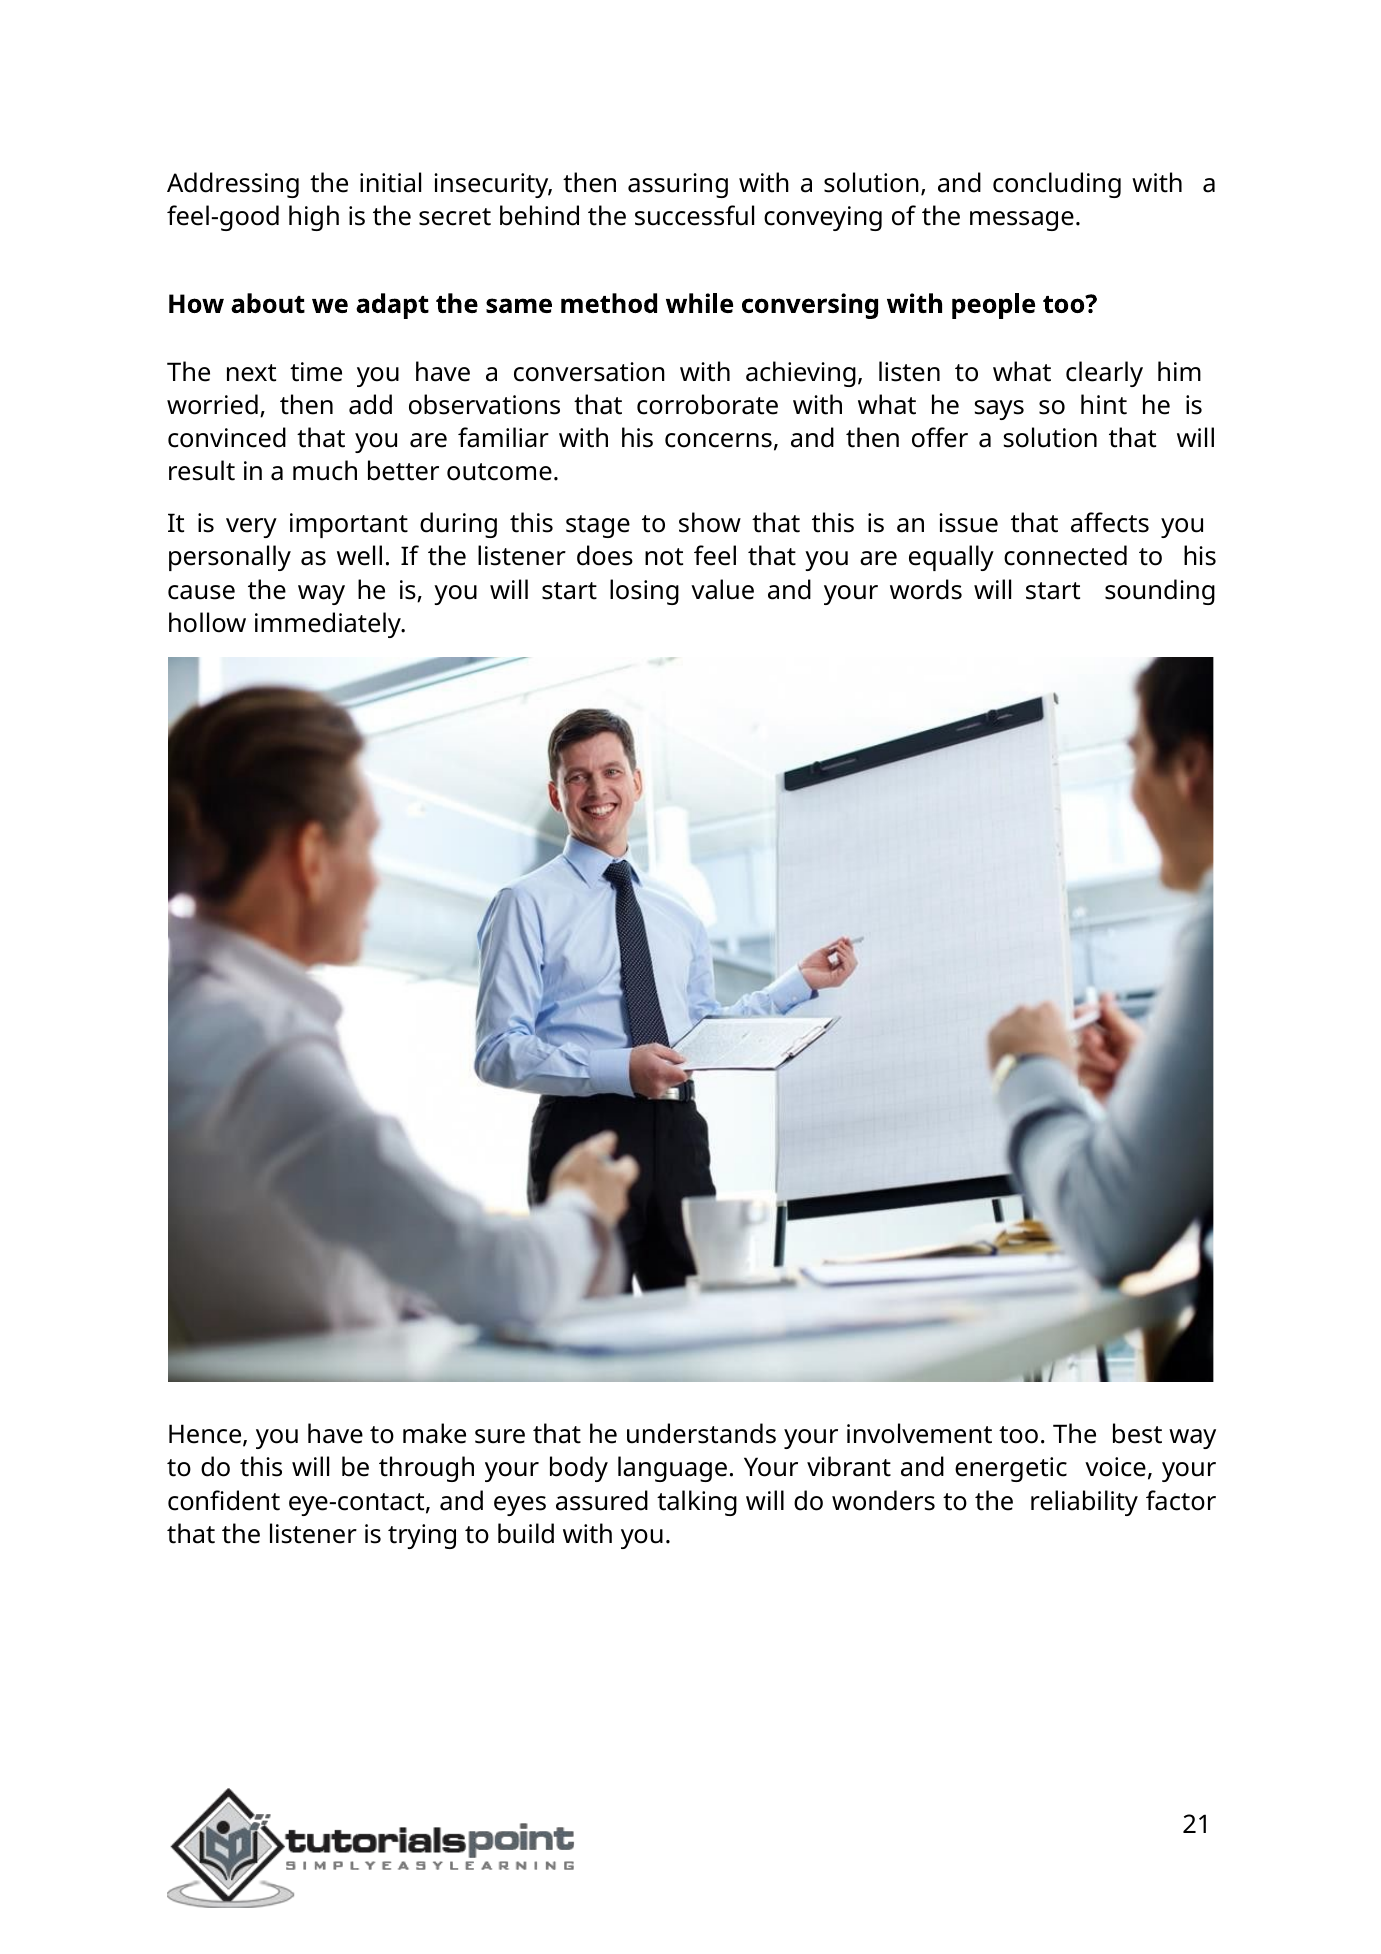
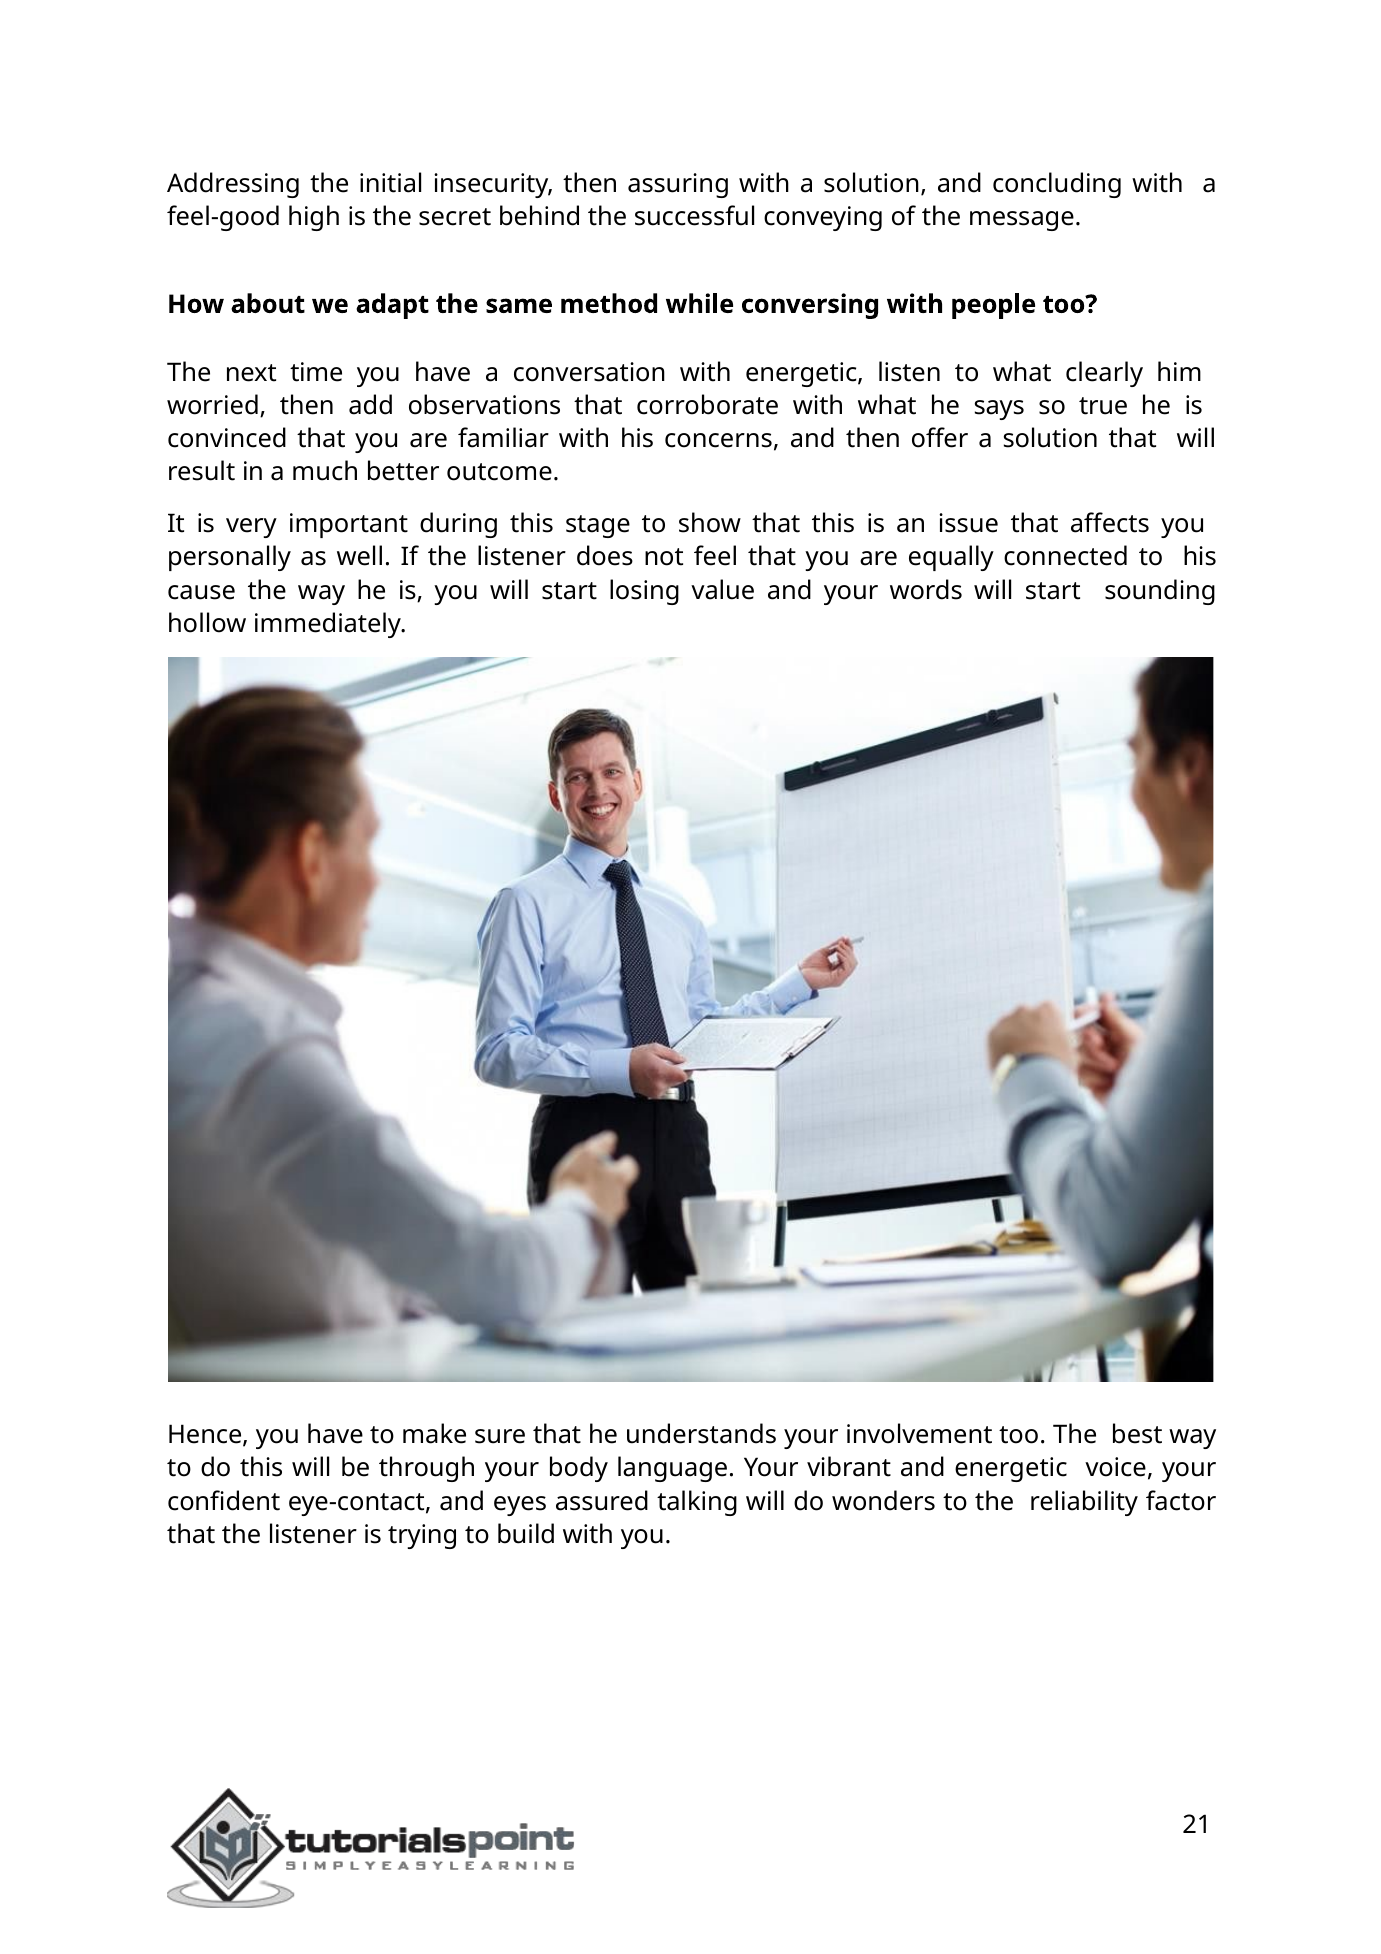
with achieving: achieving -> energetic (805, 373)
hint: hint -> true (1104, 406)
